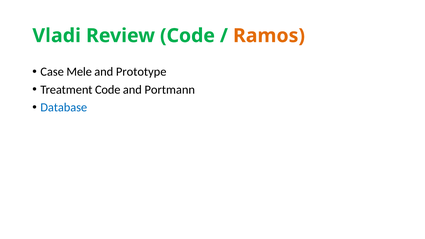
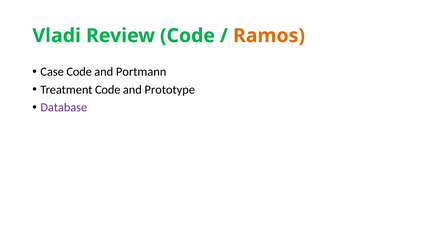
Case Mele: Mele -> Code (79, 72)
Prototype: Prototype -> Portmann (141, 72)
Portmann: Portmann -> Prototype (170, 90)
Database colour: blue -> purple (64, 107)
